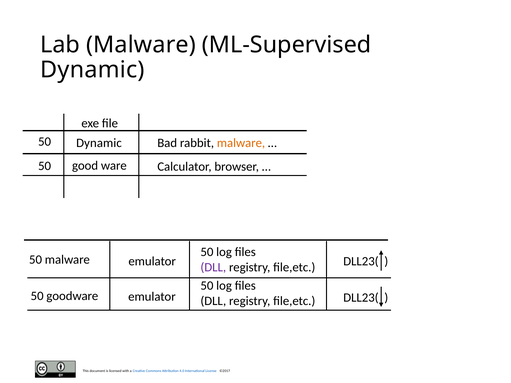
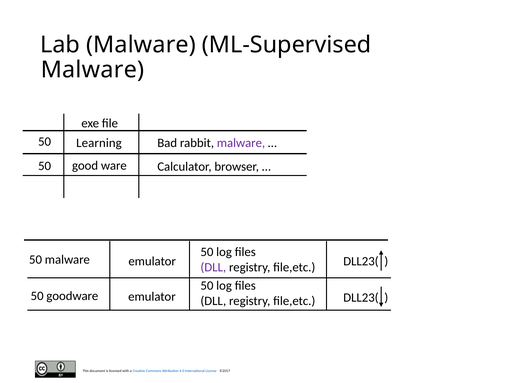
Dynamic: Dynamic -> Malware (92, 70)
Dynamic: Dynamic -> Learning (99, 143)
malware colour: orange -> purple (241, 143)
